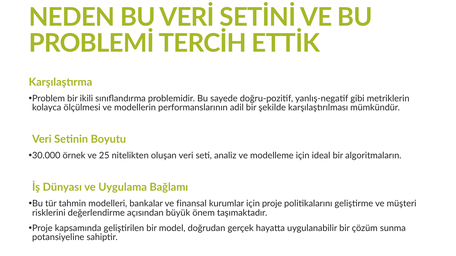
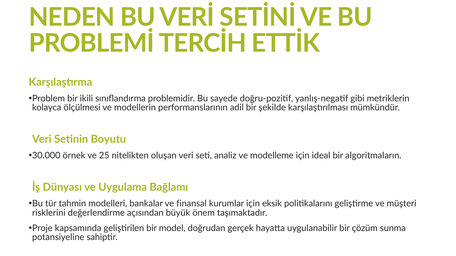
için proje: proje -> eksik (272, 204)
